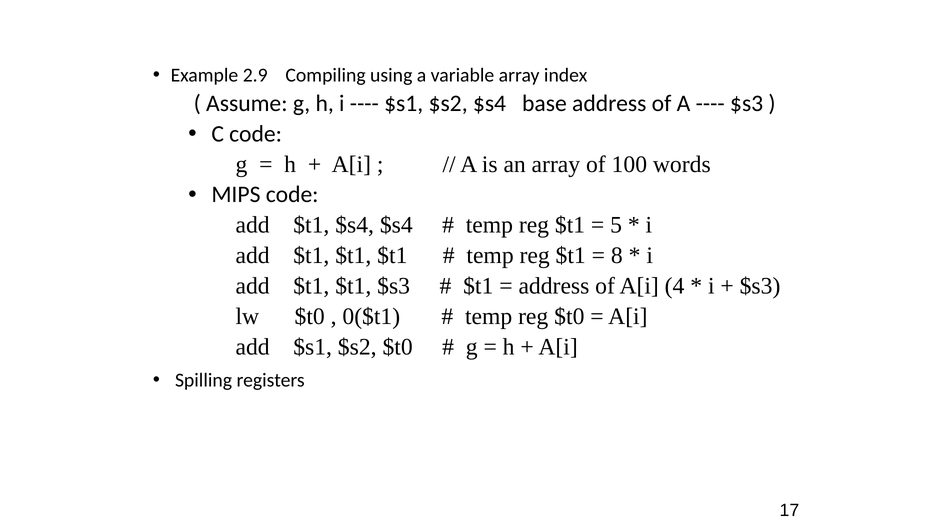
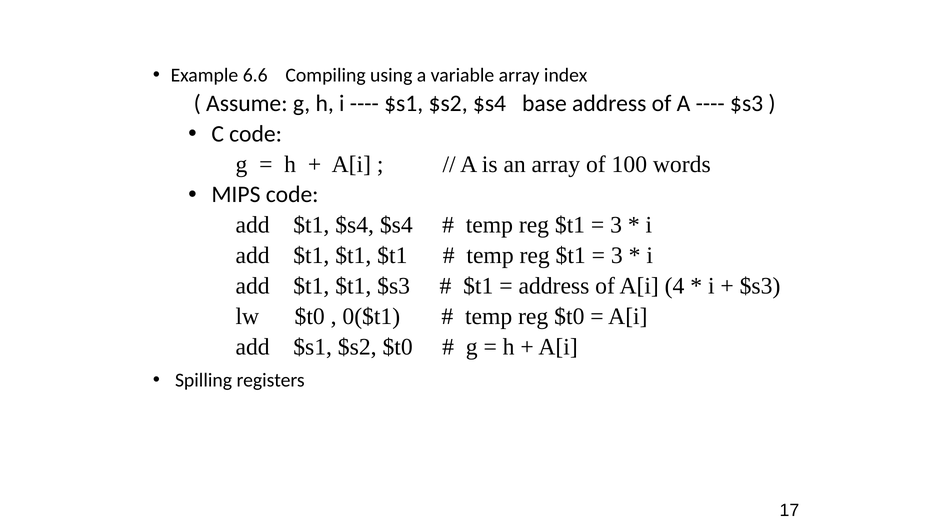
2.9: 2.9 -> 6.6 (255, 75)
5: 5 -> 3 (616, 225)
8: 8 -> 3 (617, 255)
